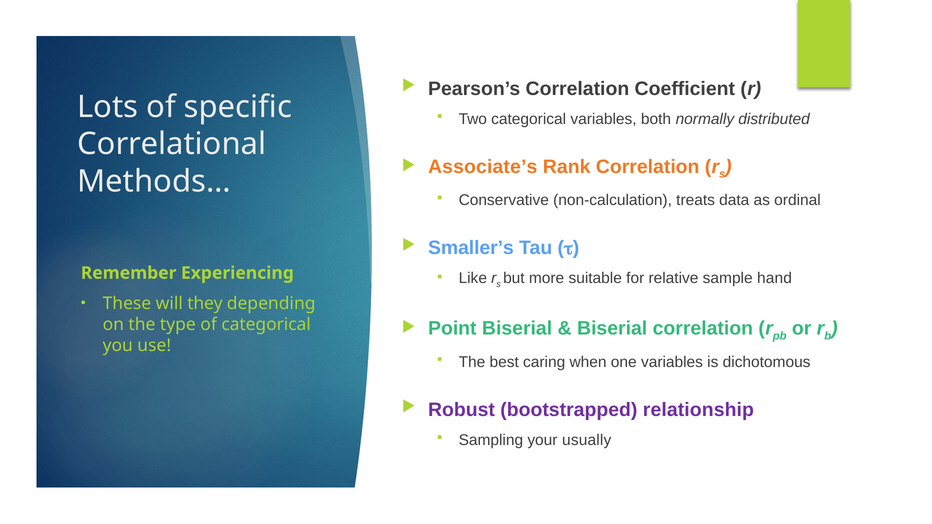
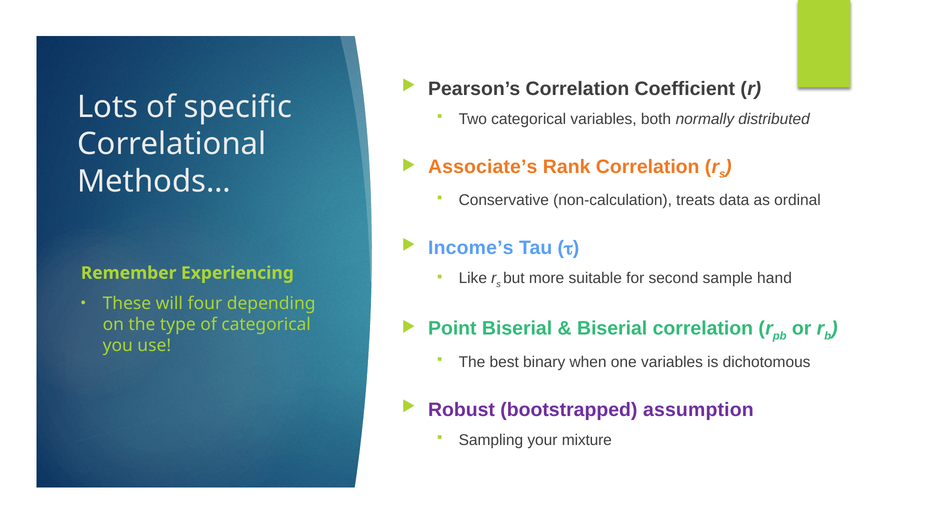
Smaller’s: Smaller’s -> Income’s (471, 248)
relative: relative -> second (673, 278)
they: they -> four (205, 304)
caring: caring -> binary (544, 362)
relationship: relationship -> assumption (698, 410)
usually: usually -> mixture (587, 440)
